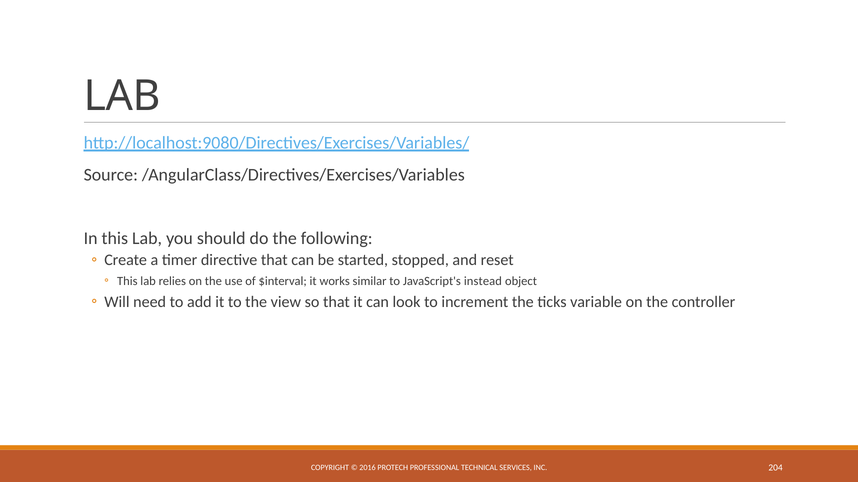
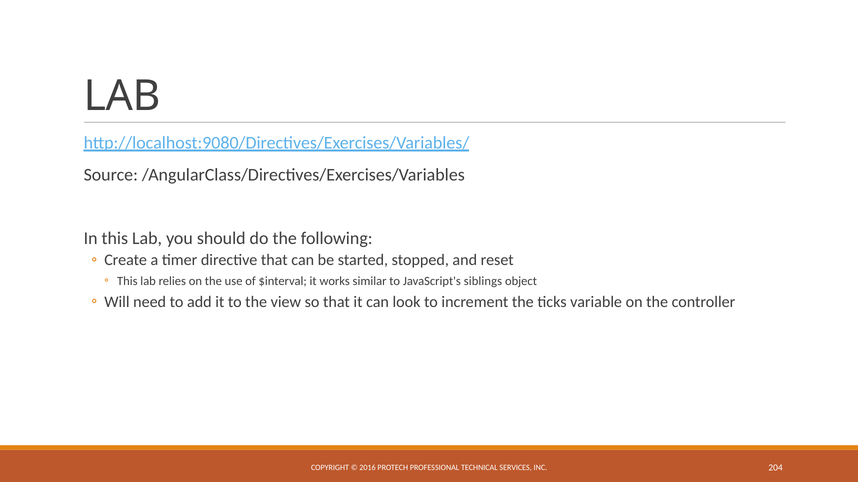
instead: instead -> siblings (483, 281)
